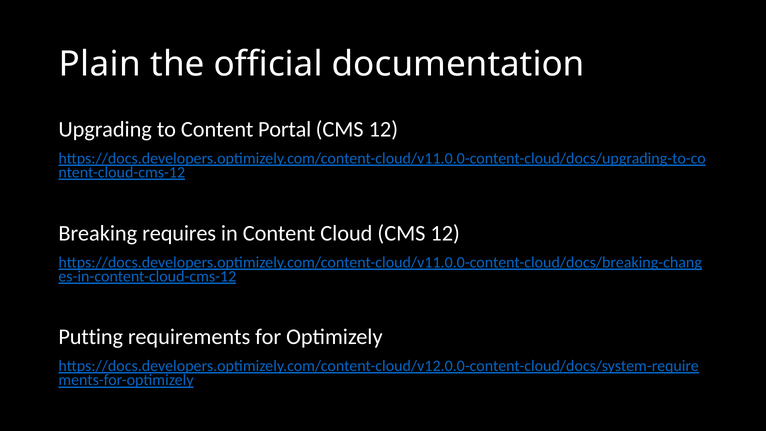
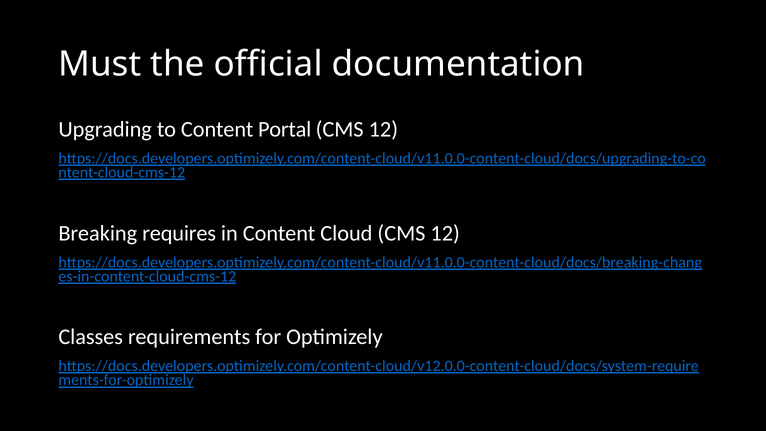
Plain: Plain -> Must (100, 64)
Putting: Putting -> Classes (91, 337)
